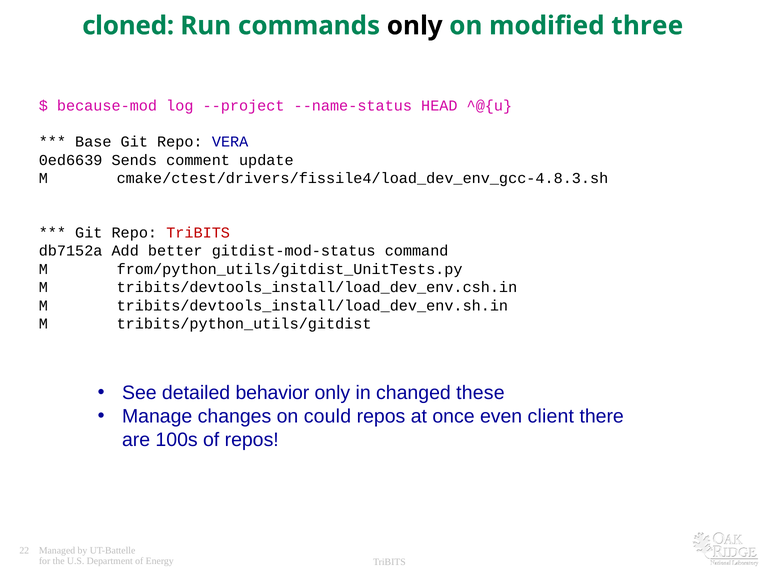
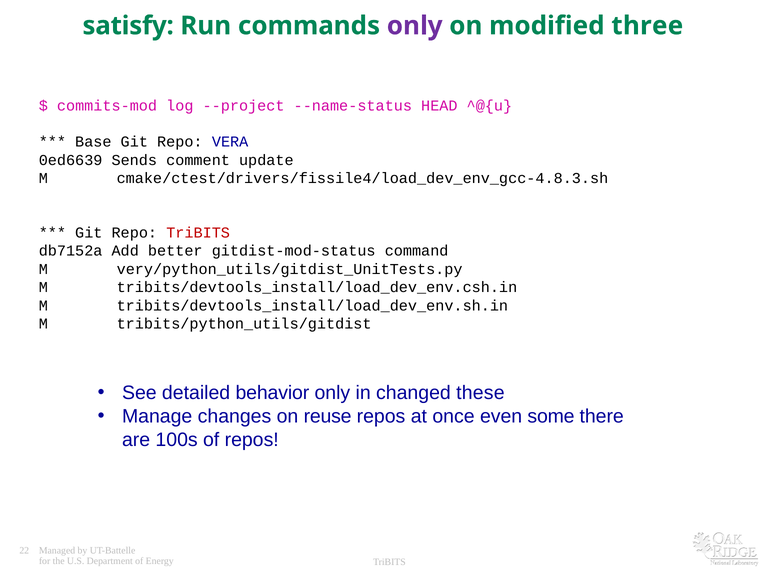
cloned: cloned -> satisfy (128, 26)
only colour: black -> purple (415, 26)
because-mod: because-mod -> commits-mod (107, 106)
from/python_utils/gitdist_UnitTests.py: from/python_utils/gitdist_UnitTests.py -> very/python_utils/gitdist_UnitTests.py (290, 269)
could: could -> reuse (328, 417)
client: client -> some (551, 417)
